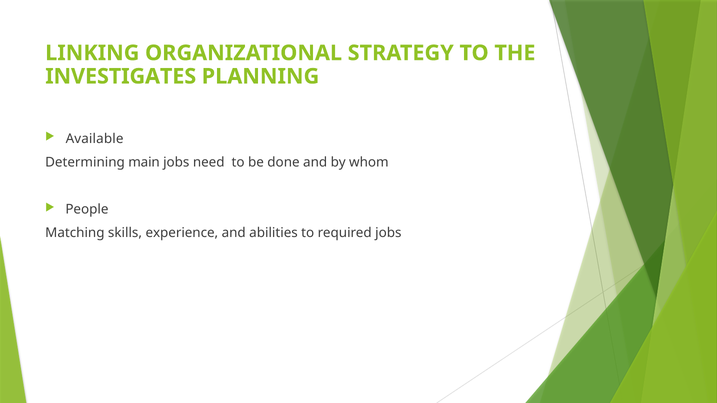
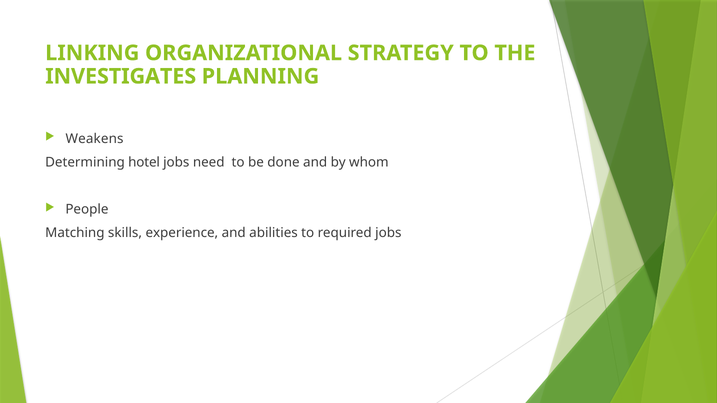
Available: Available -> Weakens (95, 139)
main: main -> hotel (144, 162)
